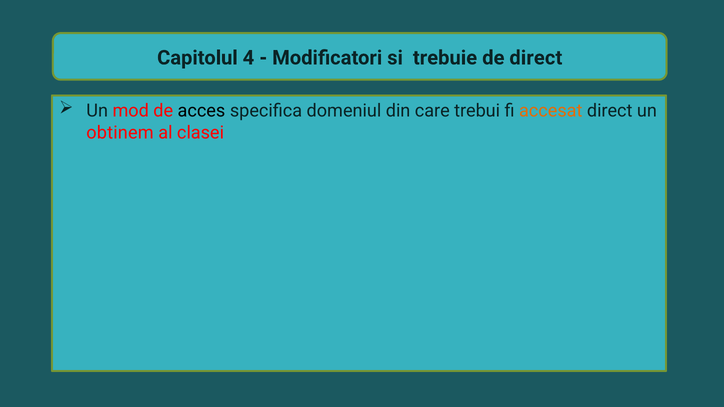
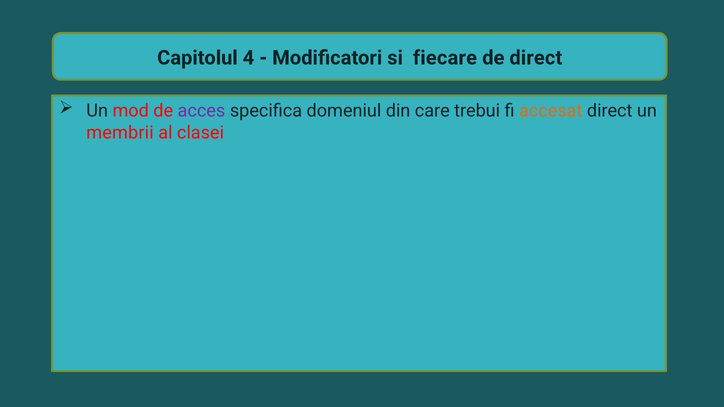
trebuie: trebuie -> fiecare (445, 58)
acces colour: black -> purple (201, 111)
obtinem: obtinem -> membrii (120, 133)
